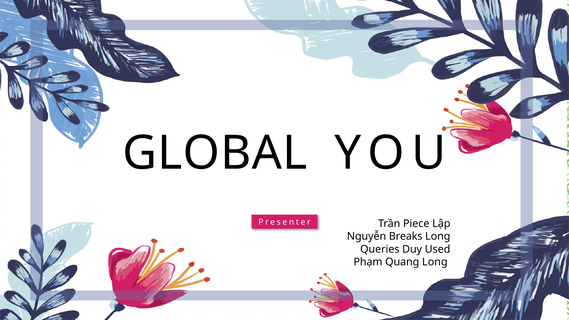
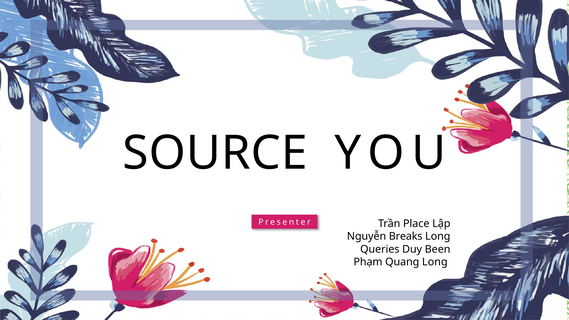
GLOBAL: GLOBAL -> SOURCE (215, 153)
Piece: Piece -> Place (416, 224)
Used: Used -> Been (438, 249)
